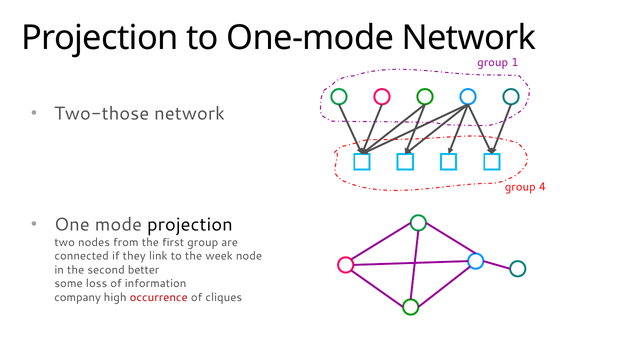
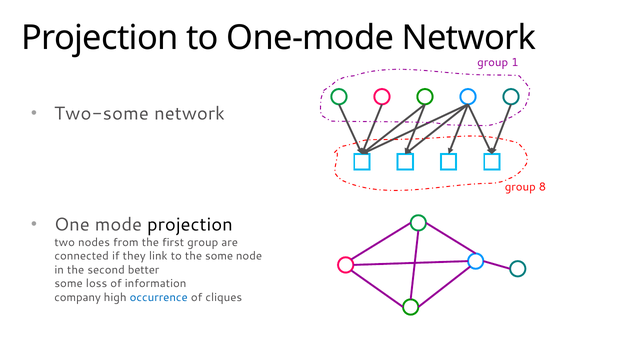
Two-those: Two-those -> Two-some (101, 114)
4: 4 -> 8 (542, 187)
the week: week -> some (219, 256)
occurrence colour: red -> blue (159, 297)
